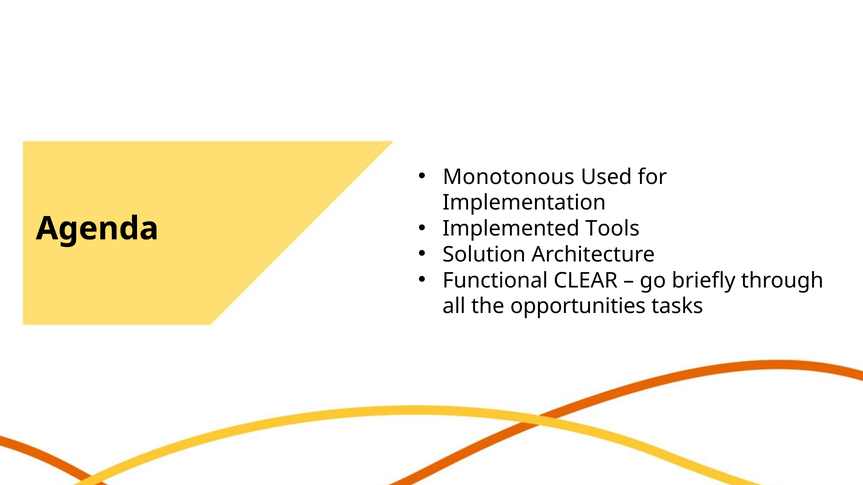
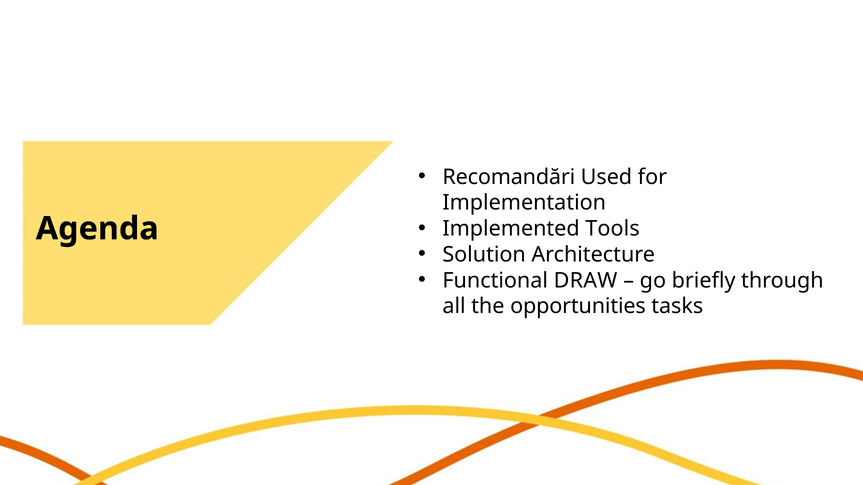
Monotonous: Monotonous -> Recomandări (509, 177)
CLEAR: CLEAR -> DRAW (586, 281)
